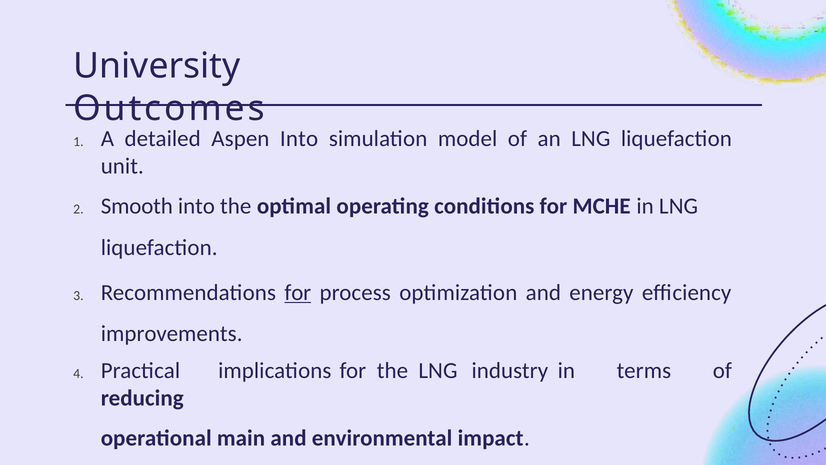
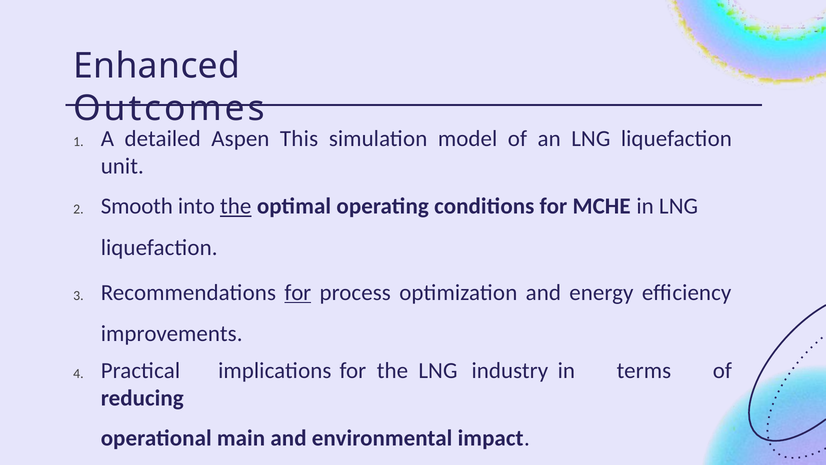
University: University -> Enhanced (157, 66)
Aspen Into: Into -> This (299, 139)
the underline: none -> present (236, 206)
